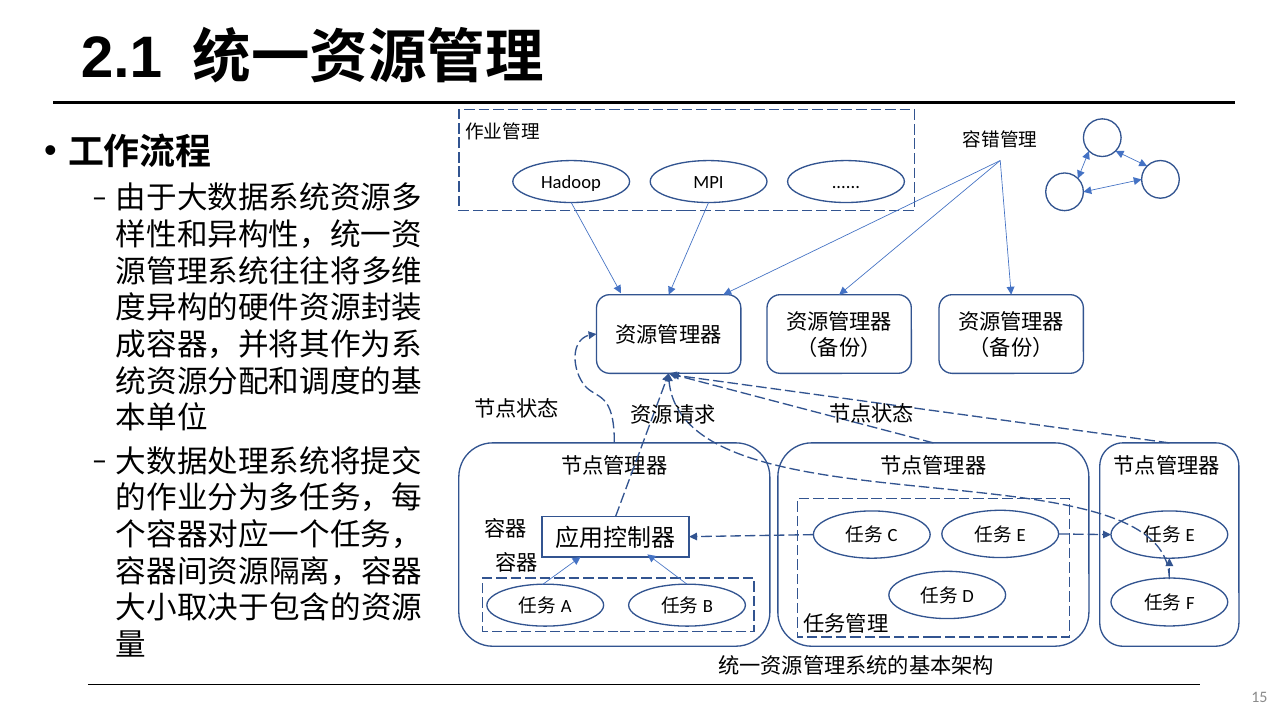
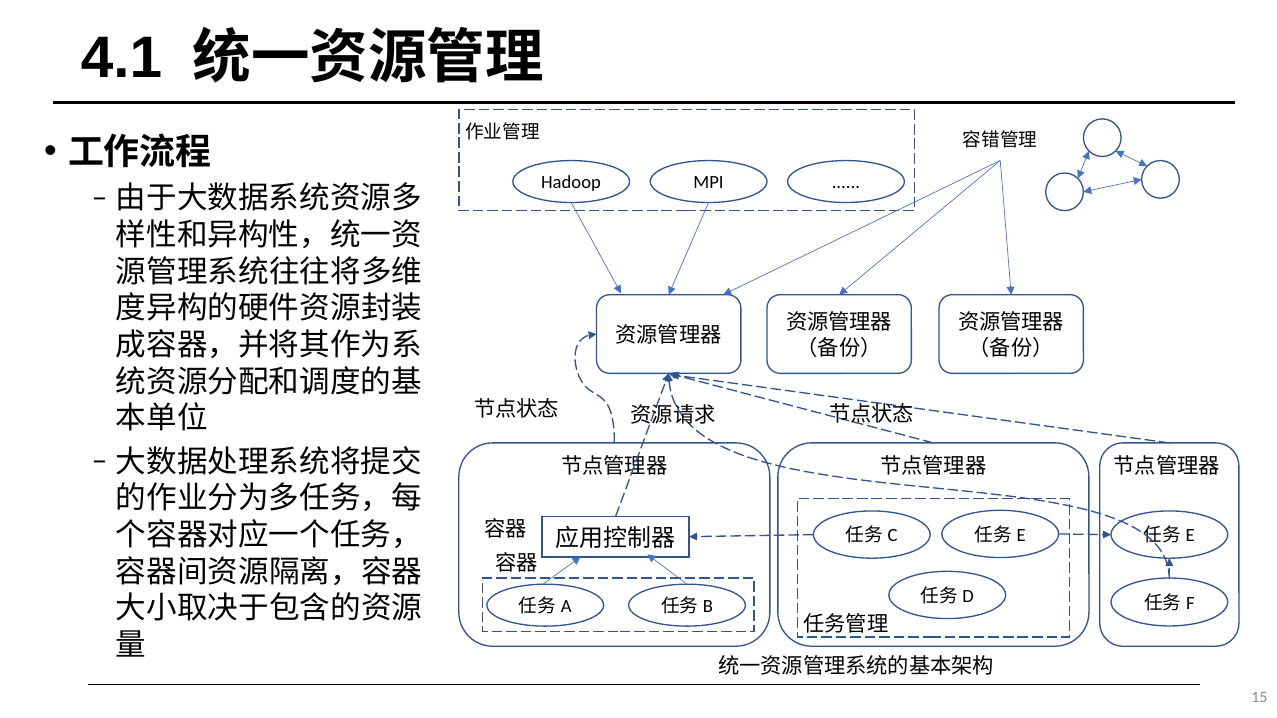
2.1: 2.1 -> 4.1 (121, 58)
